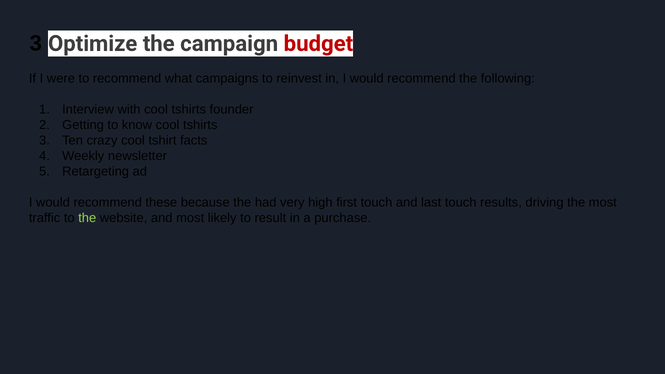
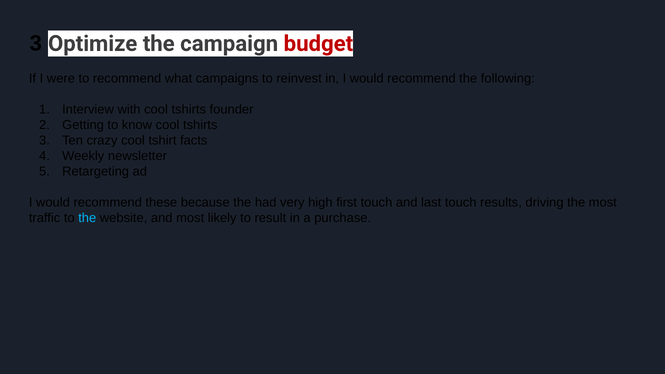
the colour: light green -> light blue (87, 218)
